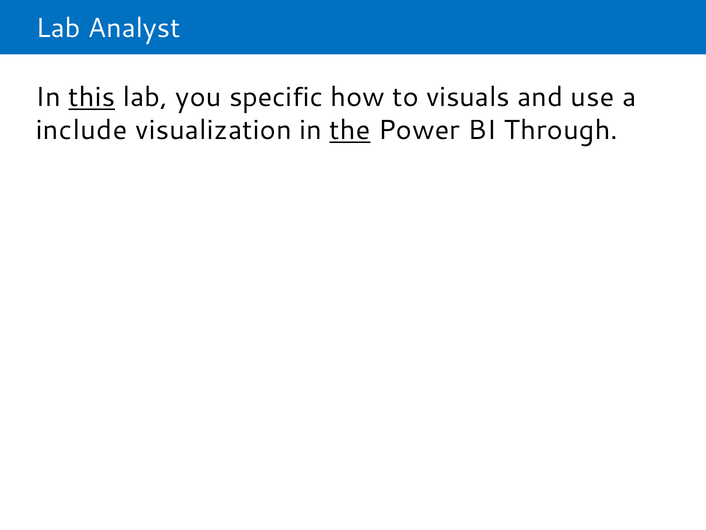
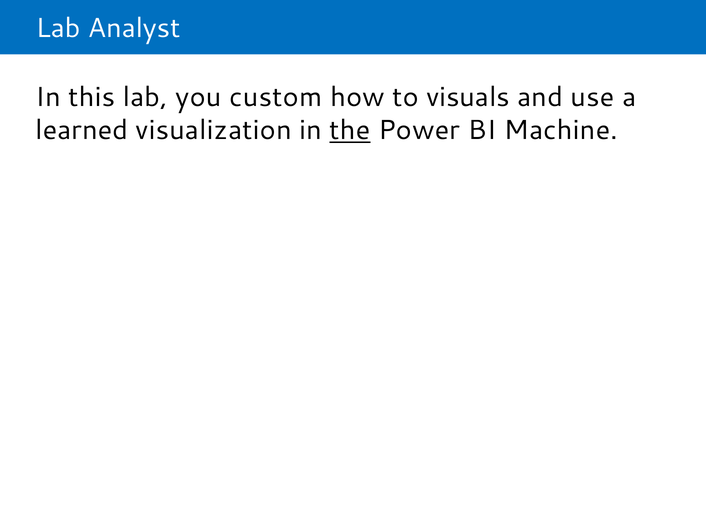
this underline: present -> none (92, 97)
specific: specific -> custom (276, 97)
include: include -> learned (82, 130)
Through: Through -> Machine (561, 130)
